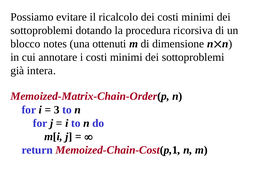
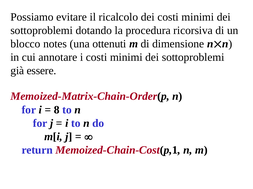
intera: intera -> essere (42, 71)
3: 3 -> 8 (57, 110)
